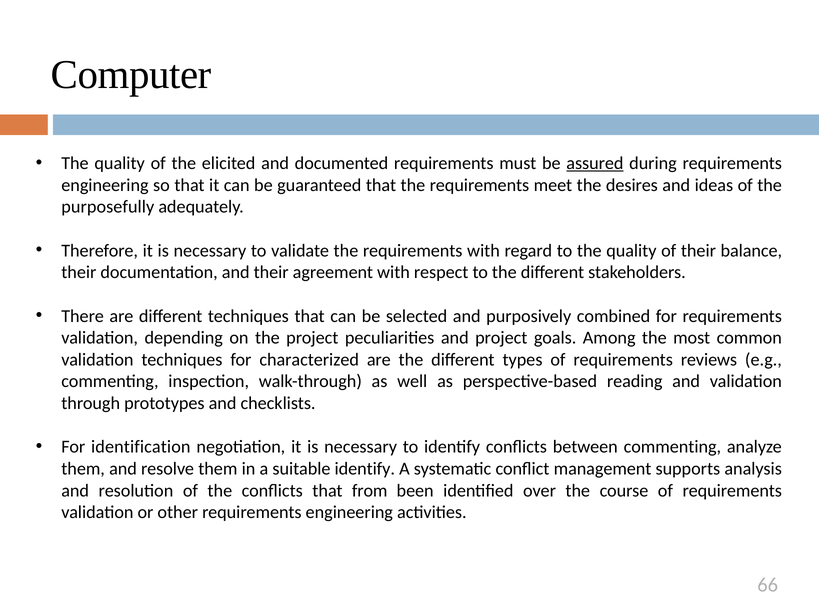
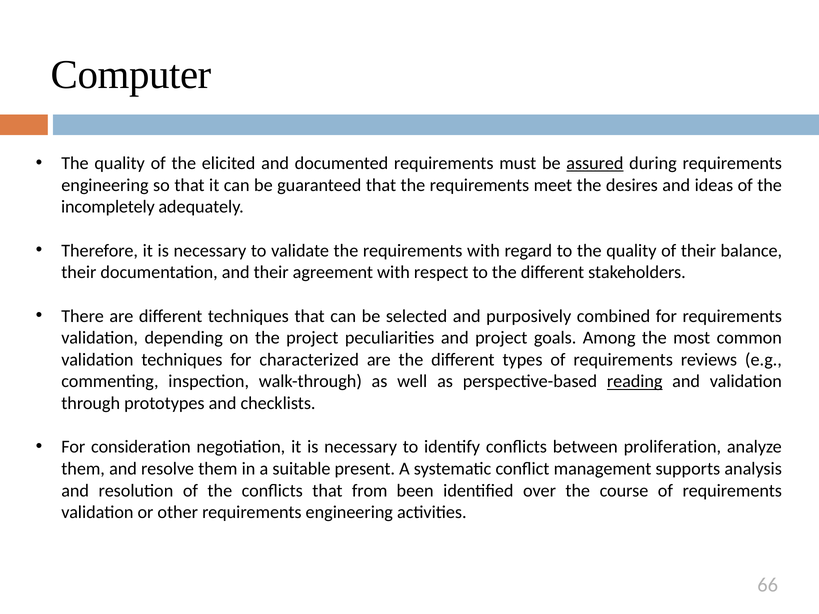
purposefully: purposefully -> incompletely (108, 207)
reading underline: none -> present (635, 382)
identification: identification -> consideration (141, 447)
between commenting: commenting -> proliferation (672, 447)
suitable identify: identify -> present (365, 469)
